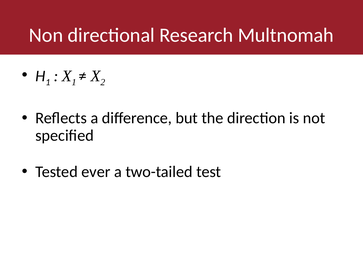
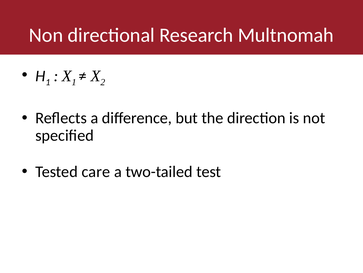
ever: ever -> care (96, 171)
